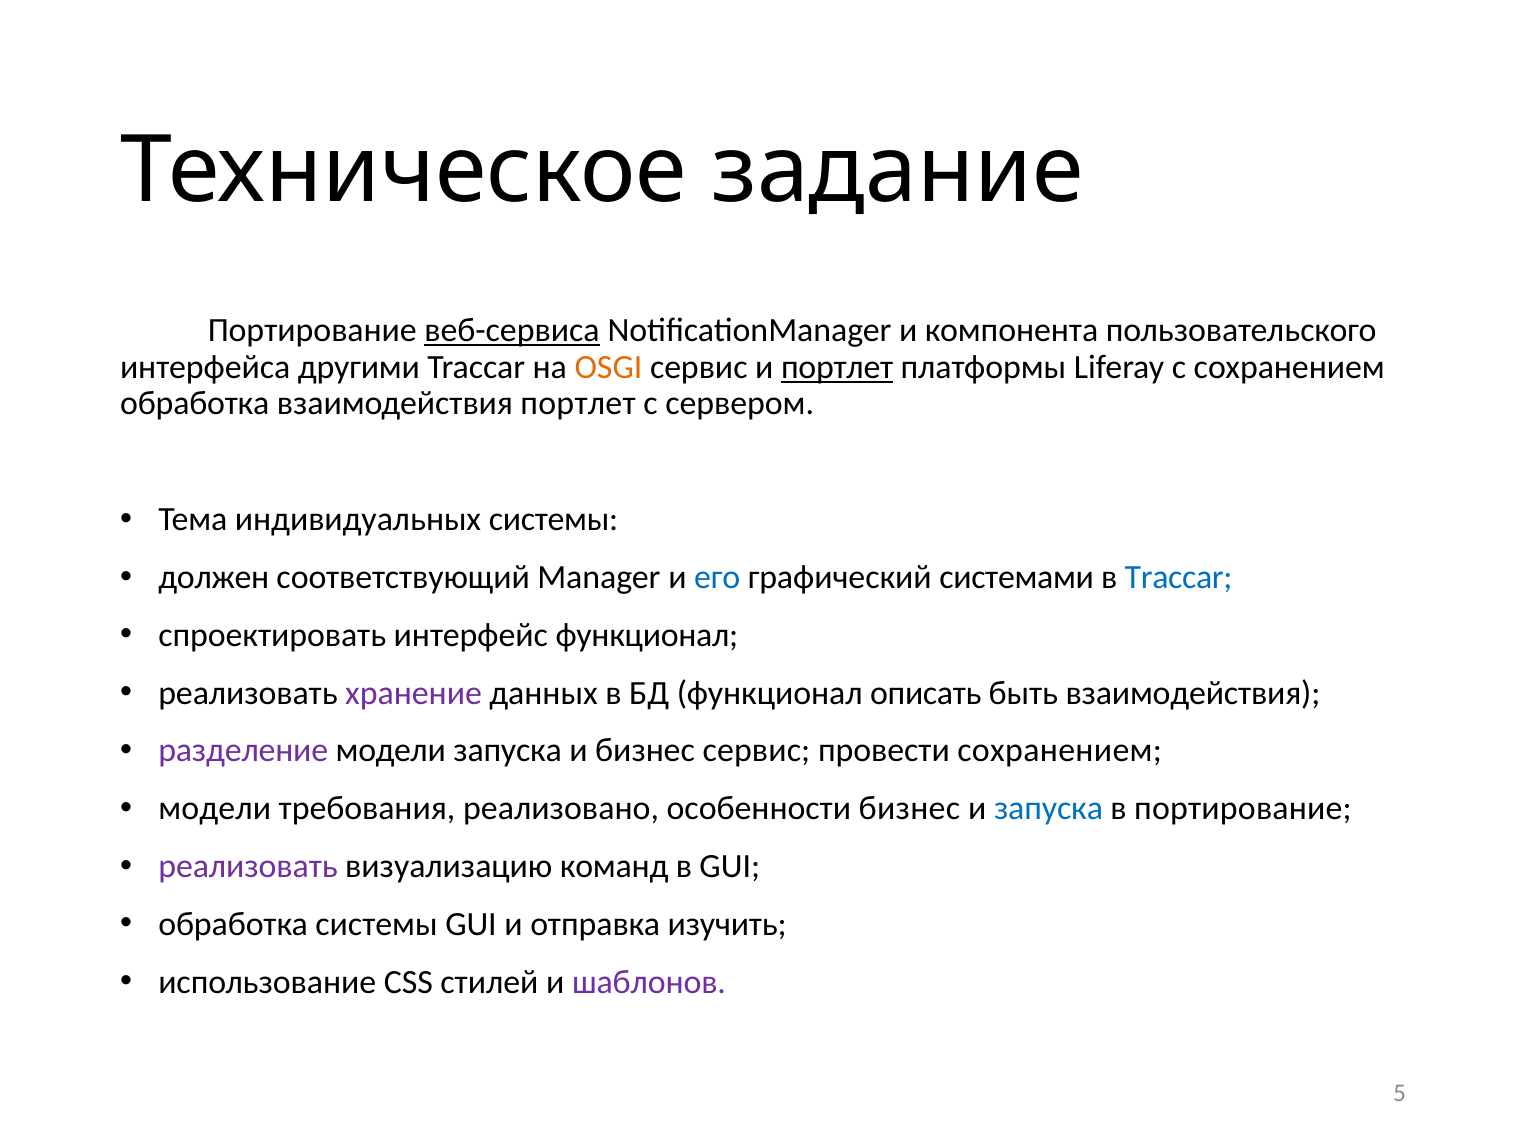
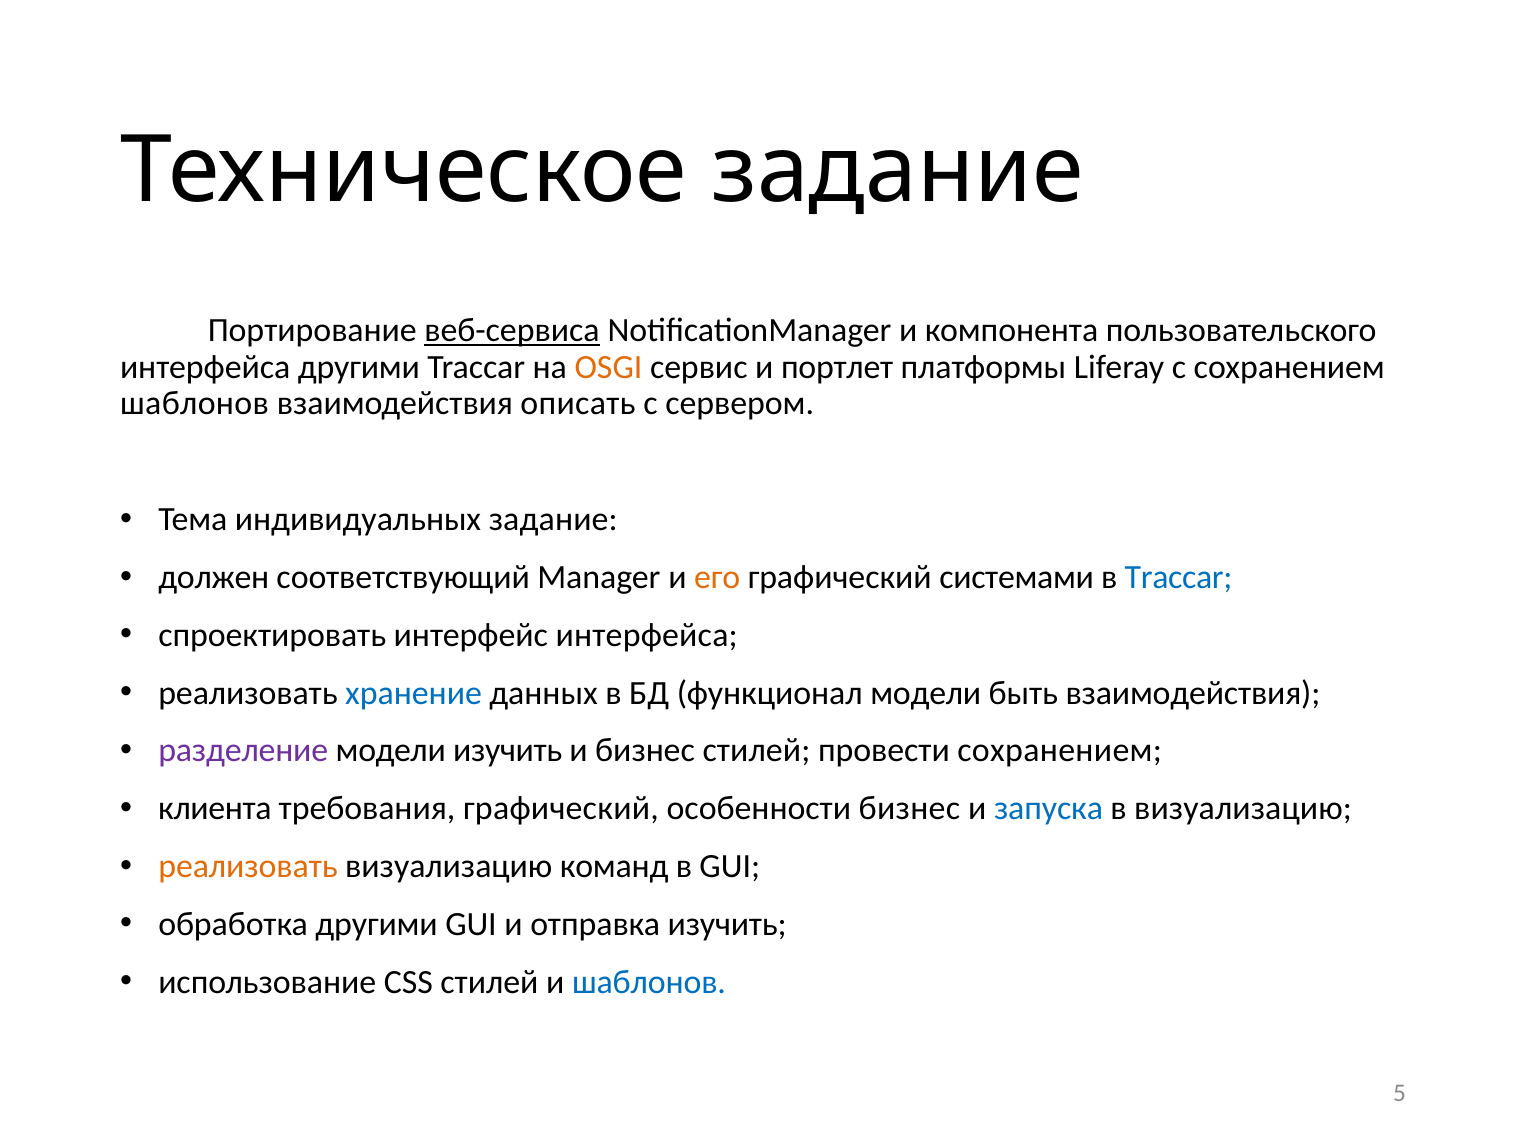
портлет underline: present -> none (837, 367)
обработка: обработка -> шаблонов (195, 404)
взаимодействия портлет: портлет -> описать (578, 404)
индивидуальных системы: системы -> задание (553, 519)
его colour: blue -> orange (717, 577)
интерфейс функционал: функционал -> интерфейса (647, 635)
хранение colour: purple -> blue (414, 693)
функционал описать: описать -> модели (926, 693)
модели запуска: запуска -> изучить (508, 750)
бизнес сервис: сервис -> стилей (756, 750)
модели: модели -> клиента (215, 808)
требования реализовано: реализовано -> графический (561, 808)
в портирование: портирование -> визуализацию (1243, 808)
реализовать colour: purple -> orange (248, 866)
обработка системы: системы -> другими (377, 924)
шаблонов colour: purple -> blue (649, 982)
